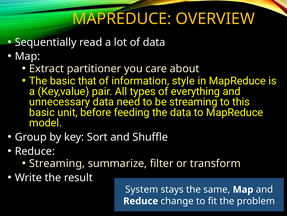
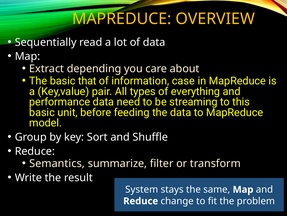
partitioner: partitioner -> depending (94, 68)
style: style -> case (183, 81)
unnecessary: unnecessary -> performance (60, 102)
Streaming: Streaming -> Semantics (57, 163)
